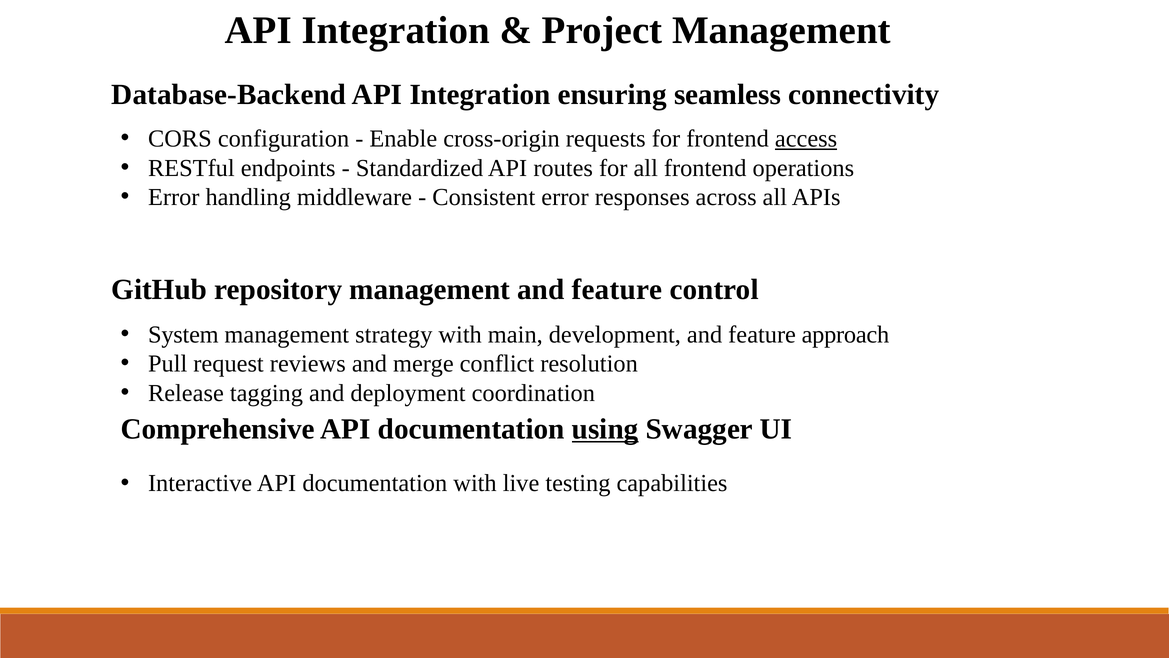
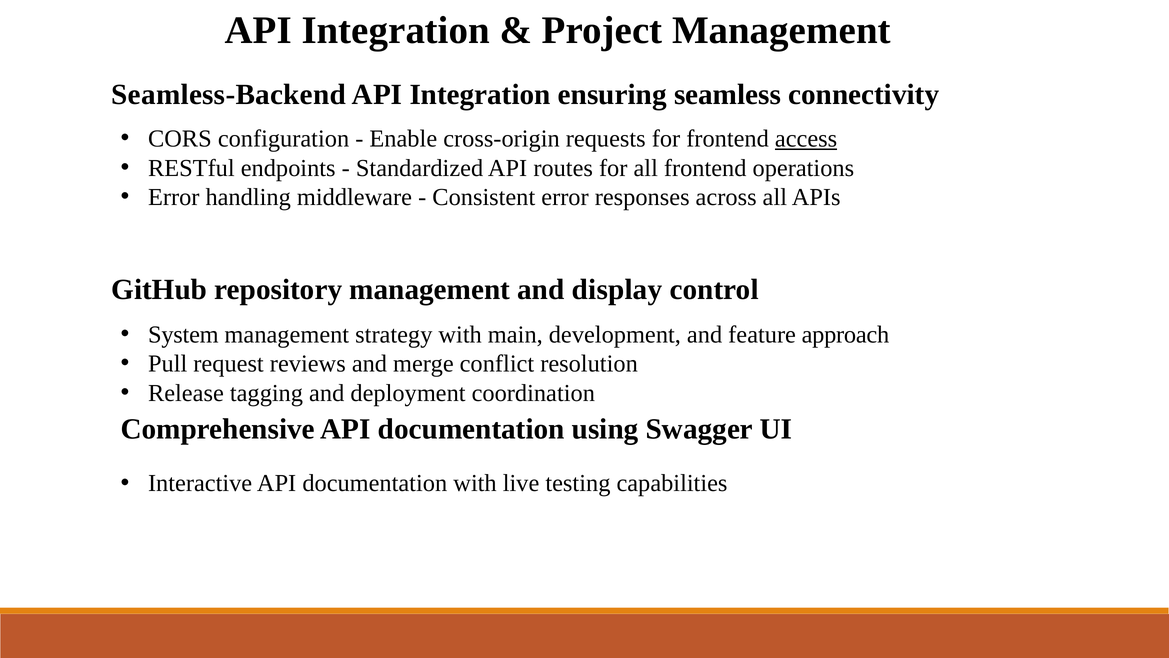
Database-Backend: Database-Backend -> Seamless-Backend (229, 95)
management and feature: feature -> display (617, 290)
using underline: present -> none (605, 429)
